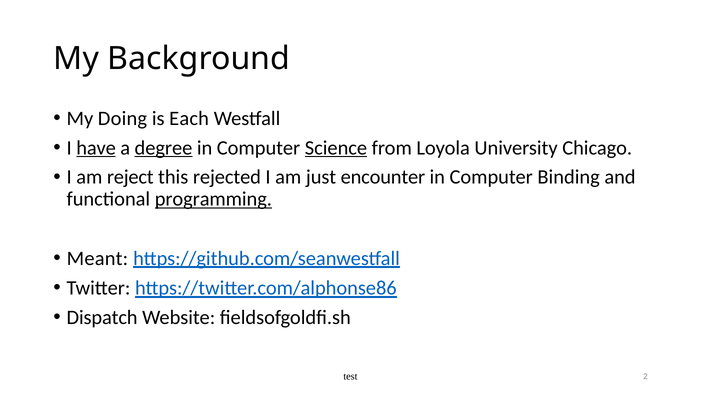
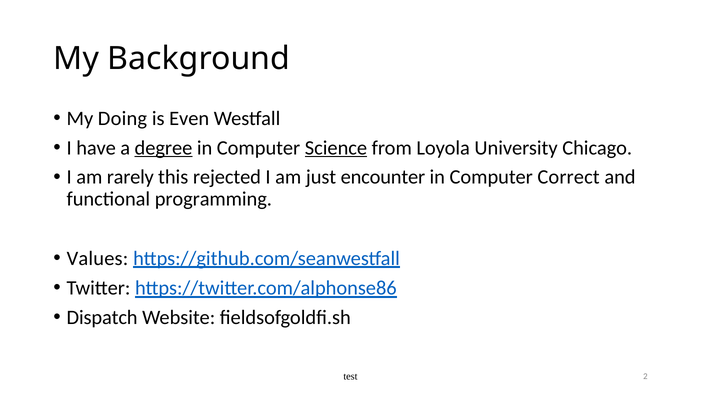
Each: Each -> Even (189, 119)
have underline: present -> none (96, 148)
reject: reject -> rarely (130, 177)
Binding: Binding -> Correct (569, 177)
programming underline: present -> none (213, 199)
Meant: Meant -> Values (97, 258)
